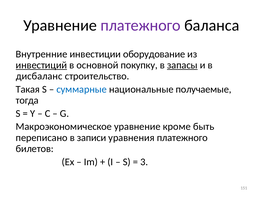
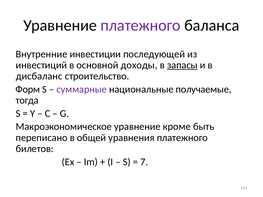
оборудование: оборудование -> последующей (154, 54)
инвестиций underline: present -> none (41, 65)
покупку: покупку -> доходы (139, 65)
Такая: Такая -> Форм (28, 89)
суммарные colour: blue -> purple (82, 89)
записи: записи -> общей (92, 138)
3: 3 -> 7 (144, 162)
